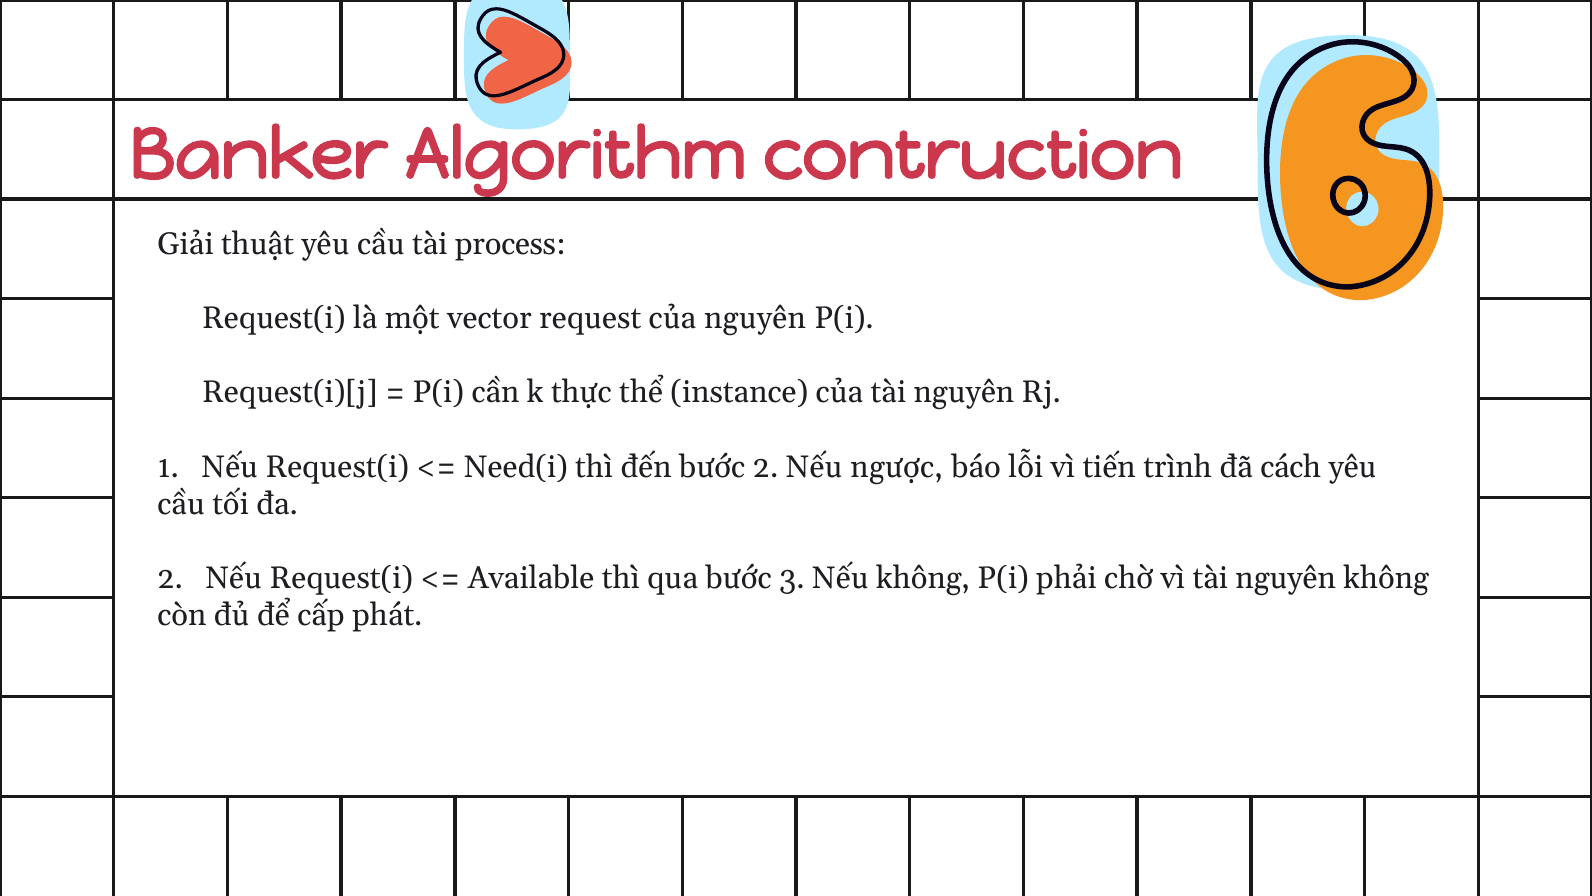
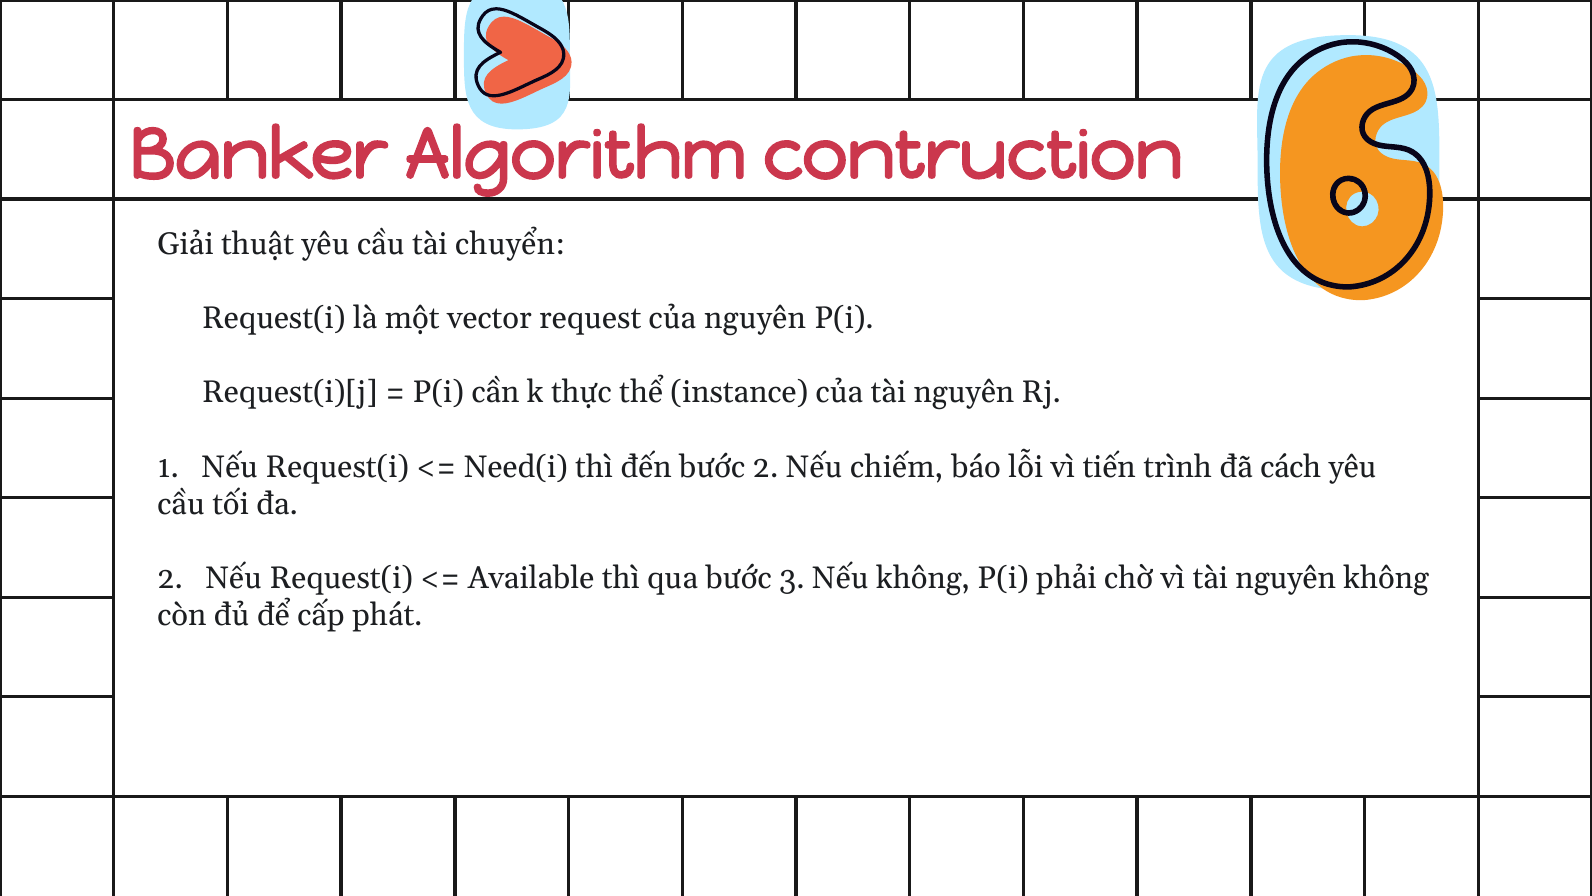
process: process -> chuyển (510, 244)
ngược: ngược -> chiếm (897, 467)
